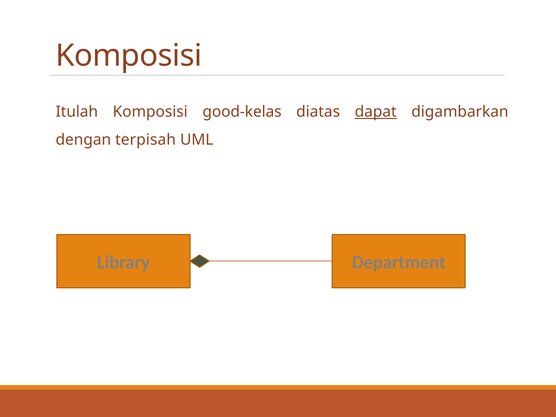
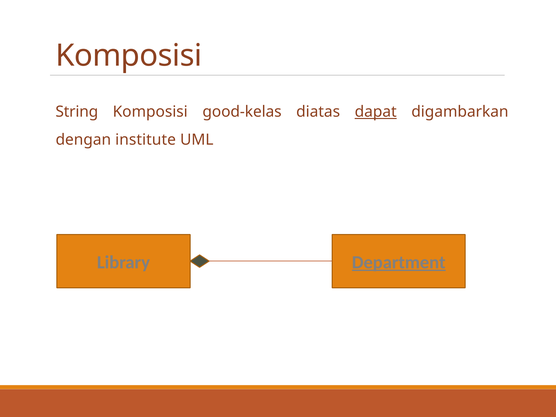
Itulah: Itulah -> String (77, 112)
terpisah: terpisah -> institute (146, 140)
Department underline: none -> present (399, 262)
